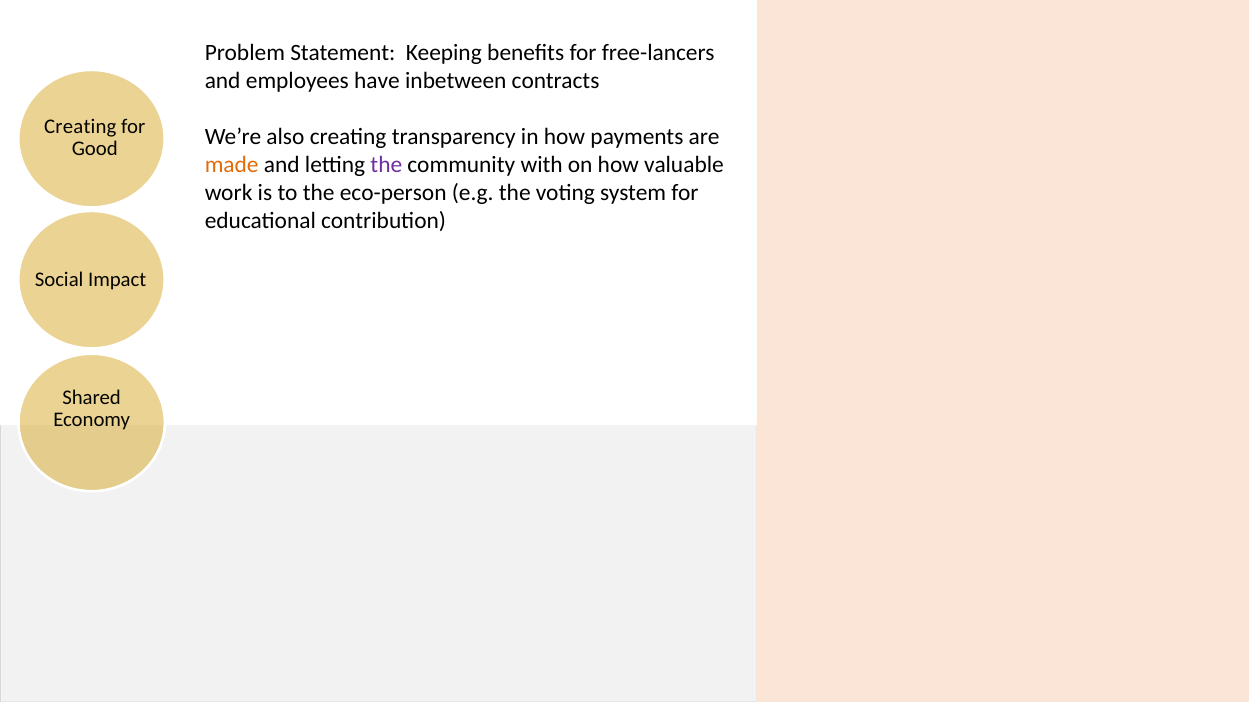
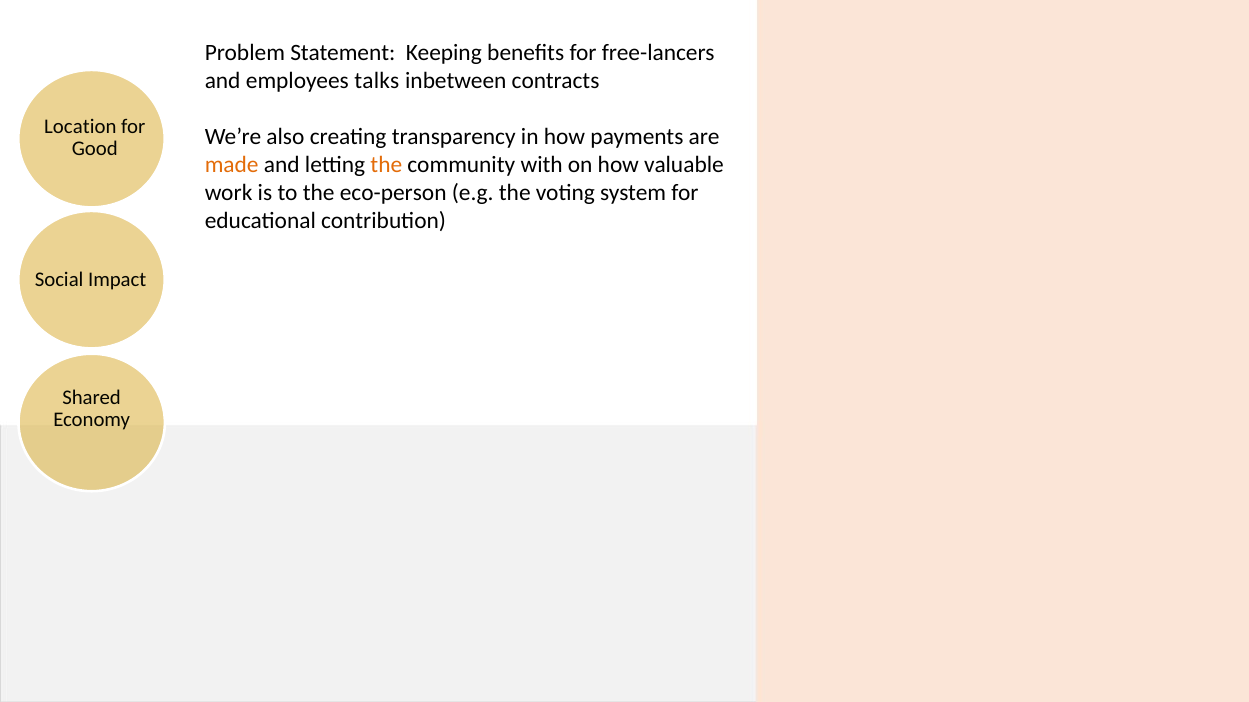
have: have -> talks (377, 81)
Creating: Creating -> Location (80, 126)
the colour: purple -> orange (386, 165)
